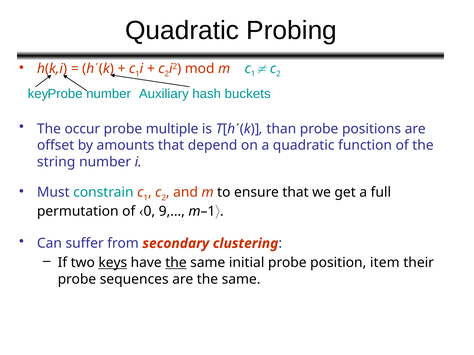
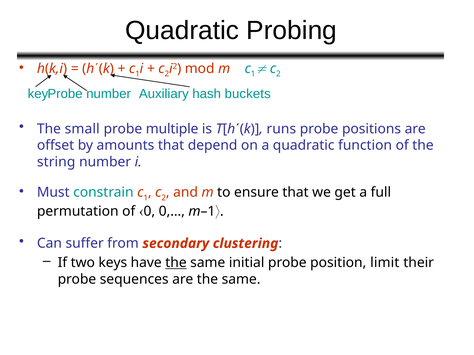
occur: occur -> small (82, 129)
than: than -> runs (281, 129)
9,…: 9,… -> 0,… (172, 211)
keys underline: present -> none (113, 263)
item: item -> limit (385, 263)
